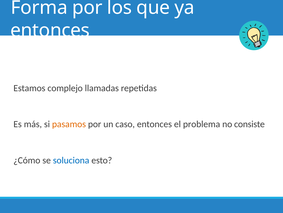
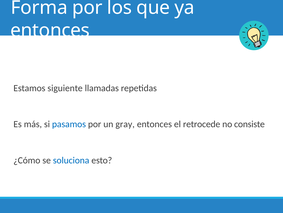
complejo: complejo -> siguiente (65, 88)
pasamos colour: orange -> blue (69, 124)
caso: caso -> gray (125, 124)
problema: problema -> retrocede (202, 124)
